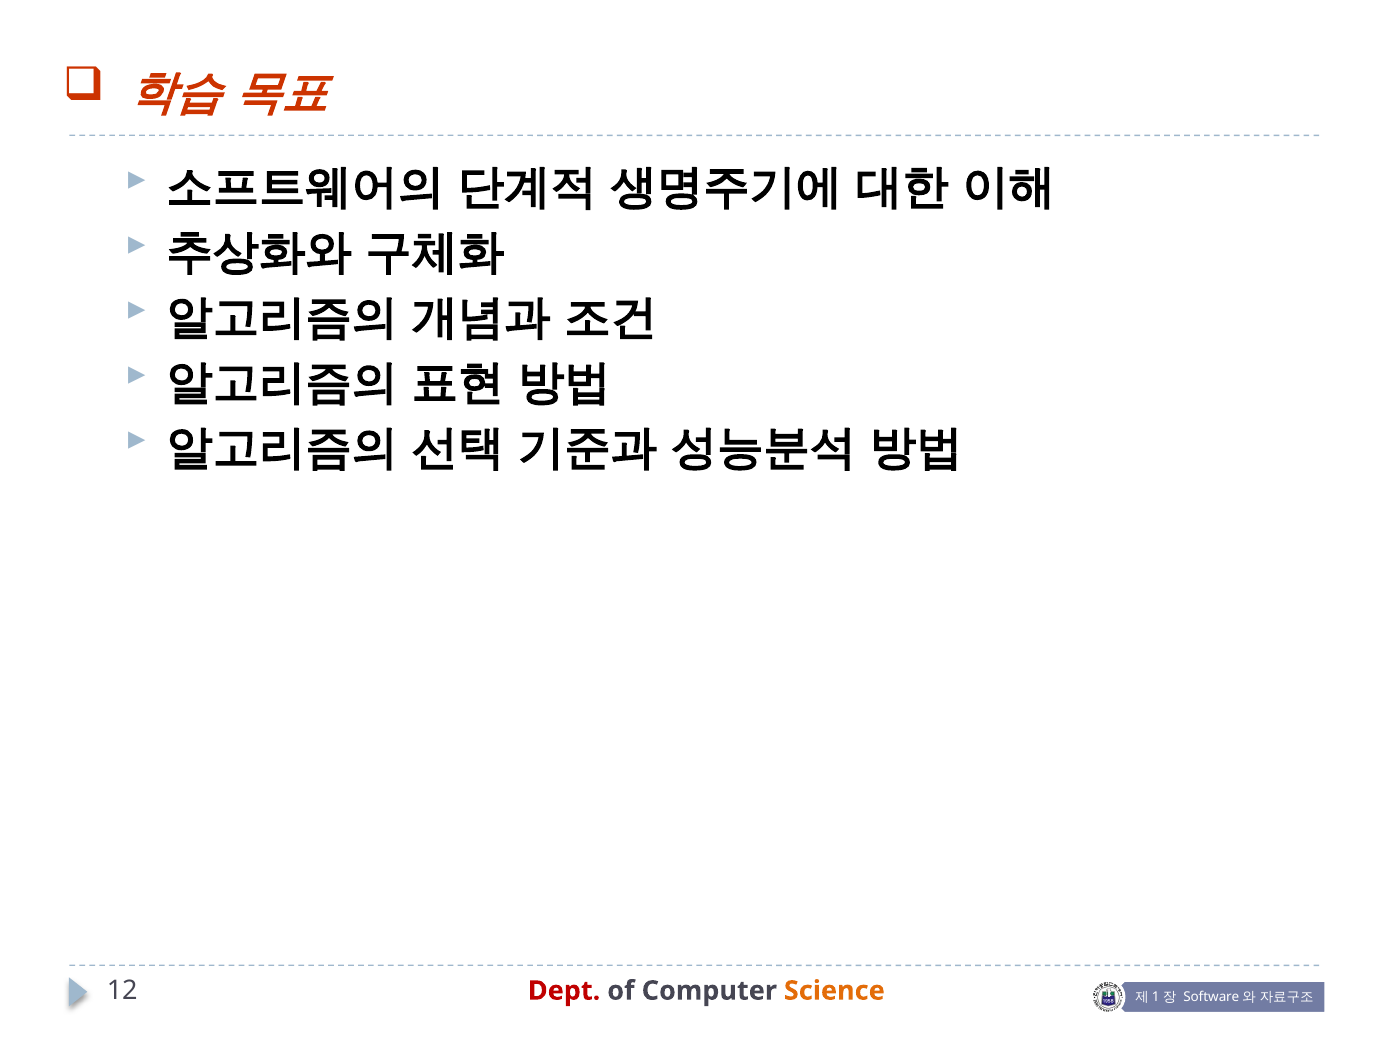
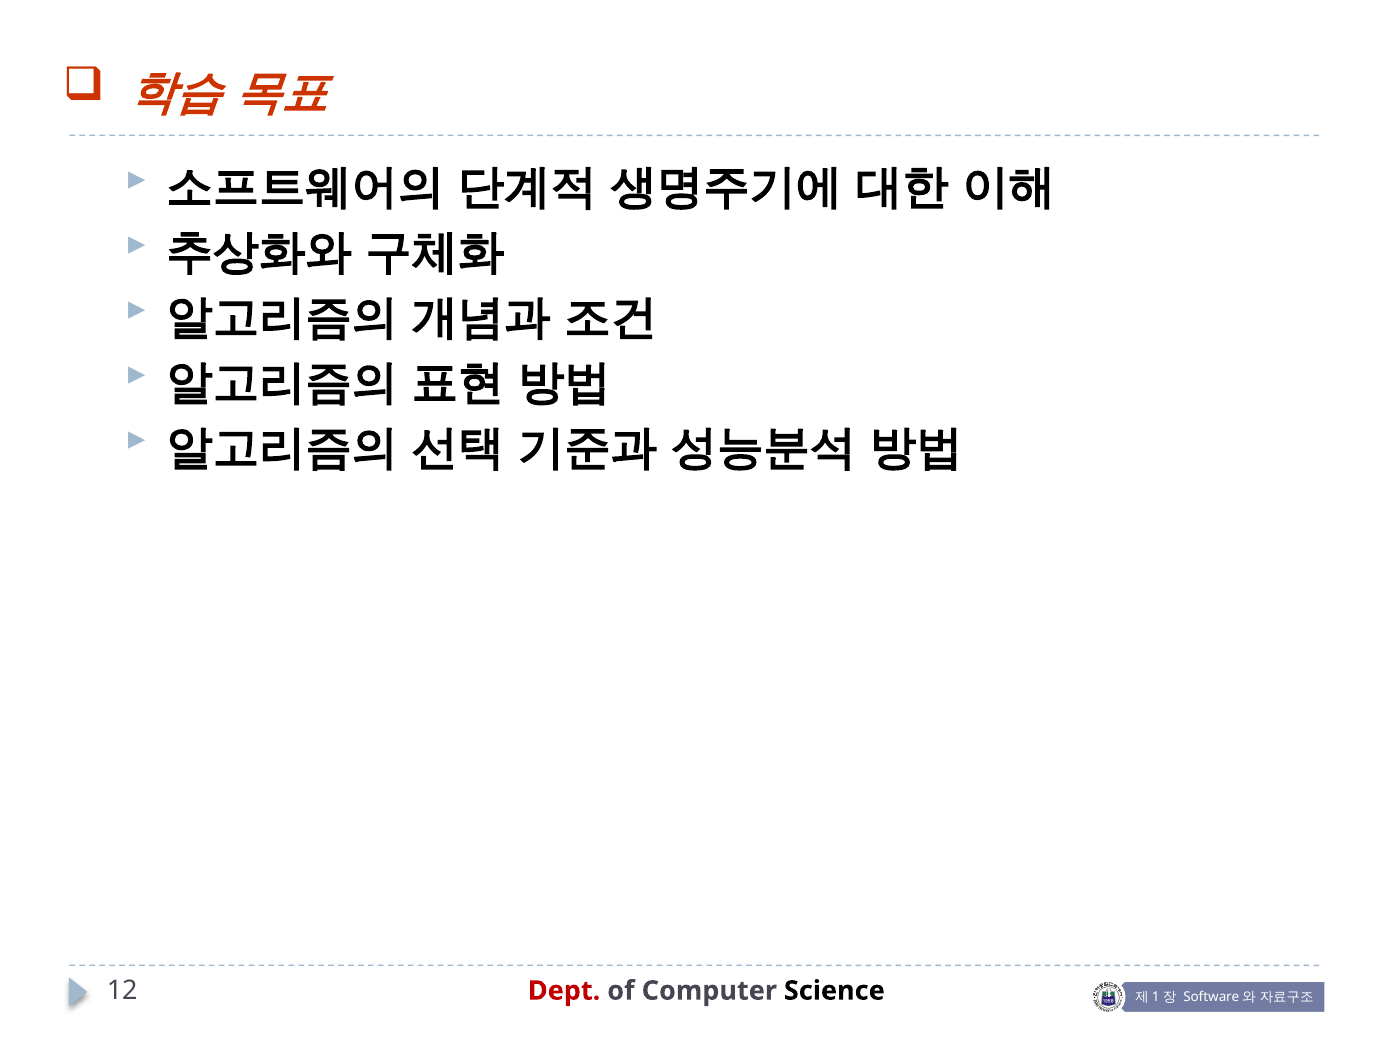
Science colour: orange -> black (834, 991)
